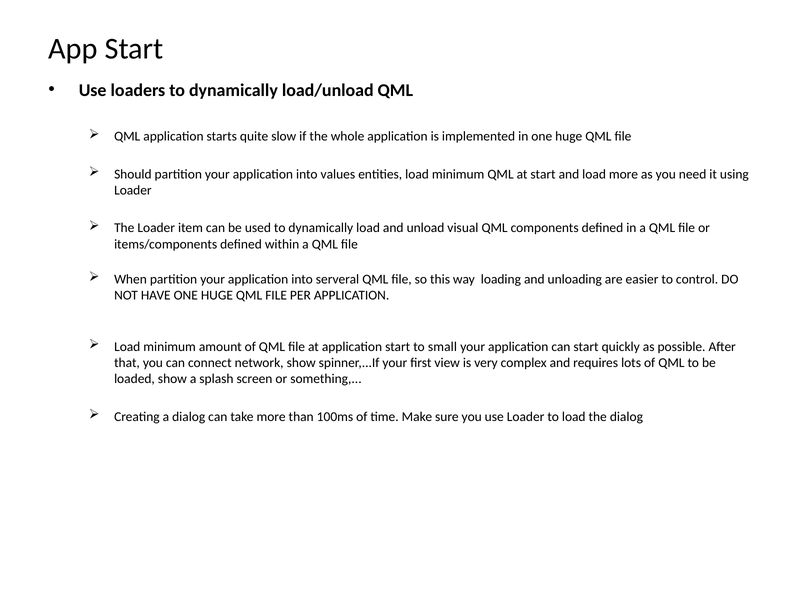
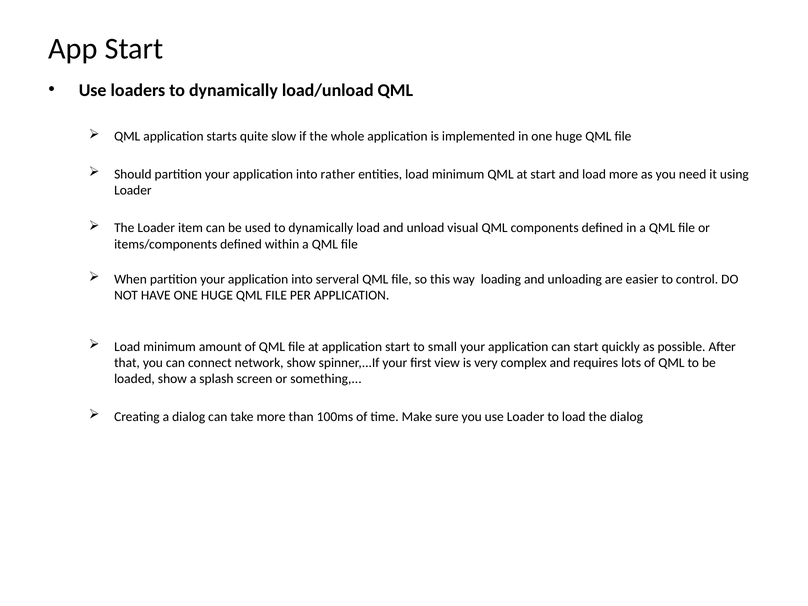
values: values -> rather (338, 174)
